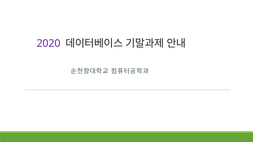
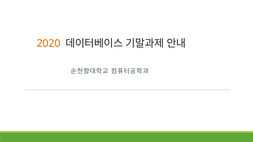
2020 colour: purple -> orange (49, 43)
